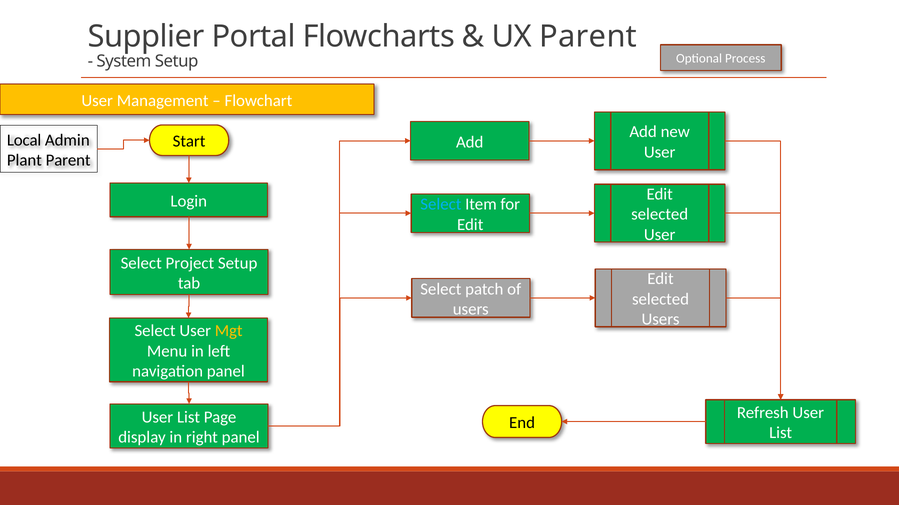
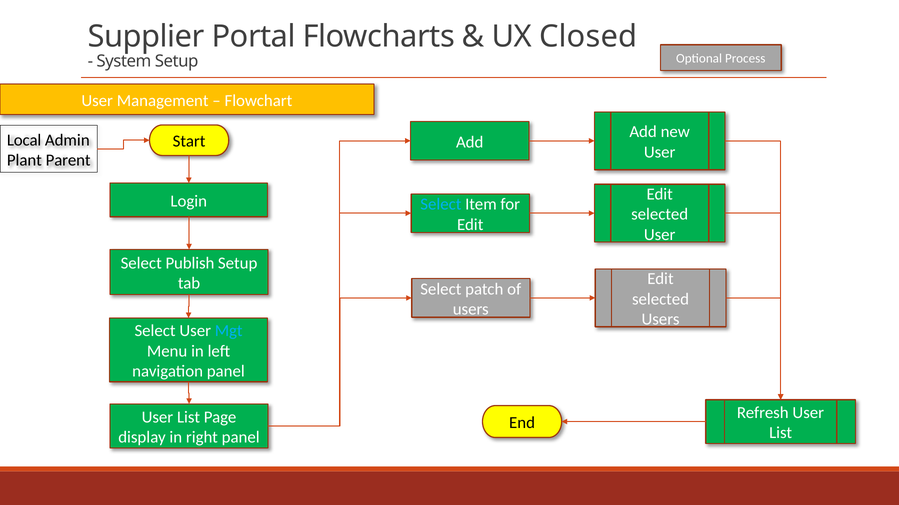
UX Parent: Parent -> Closed (588, 36)
Project: Project -> Publish (190, 263)
Mgt colour: yellow -> light blue (229, 331)
